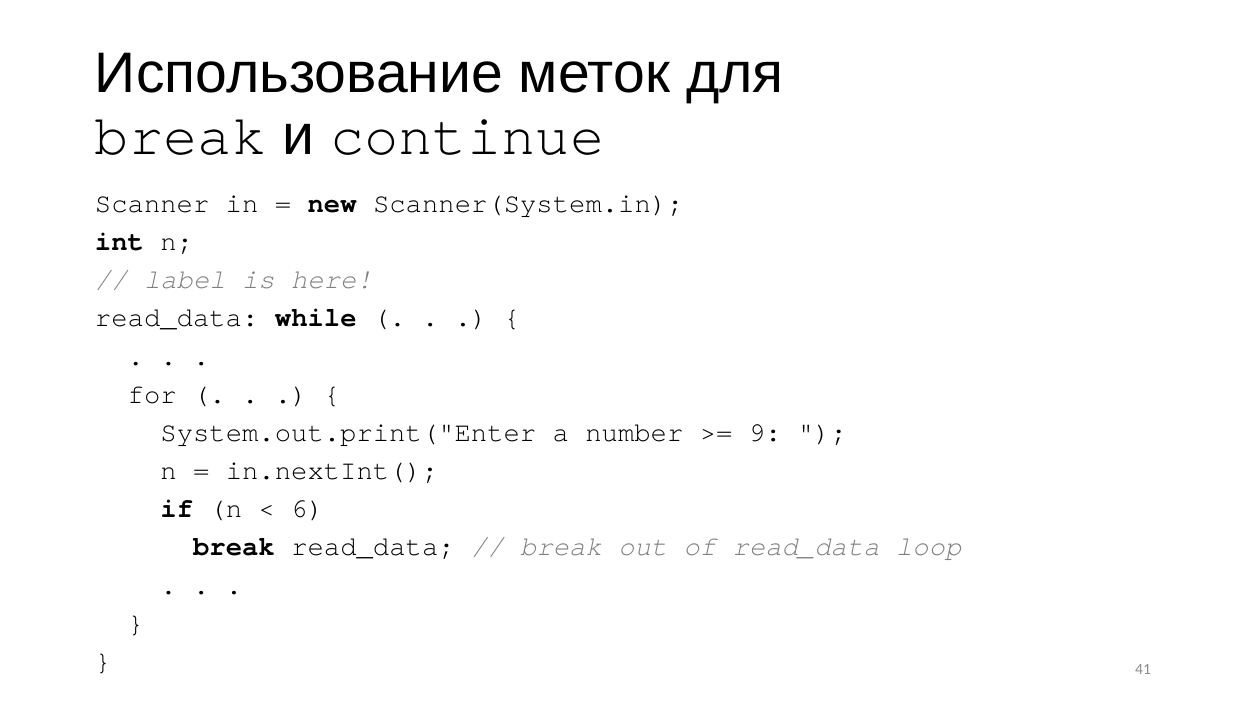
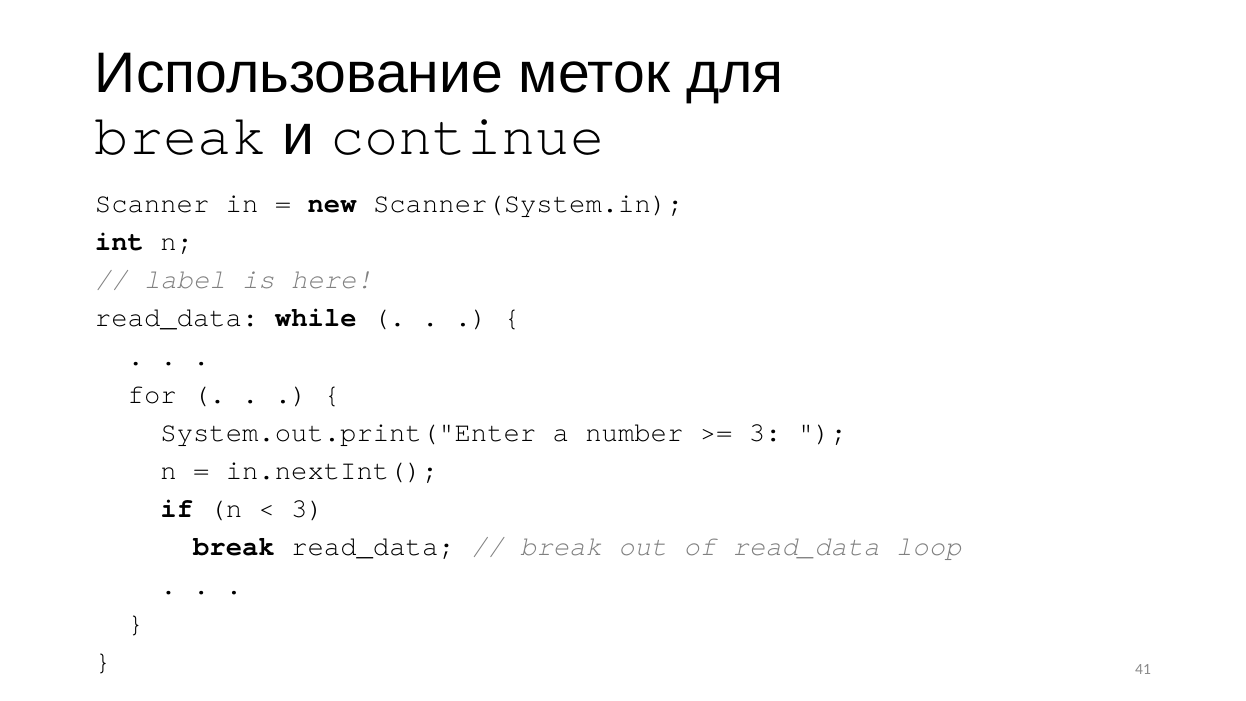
9: 9 -> 3 (765, 432)
6: 6 -> 3 (308, 509)
